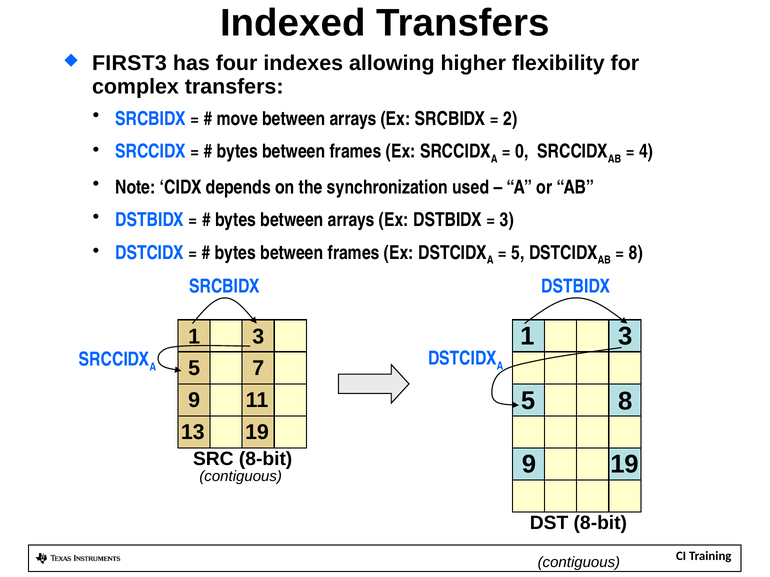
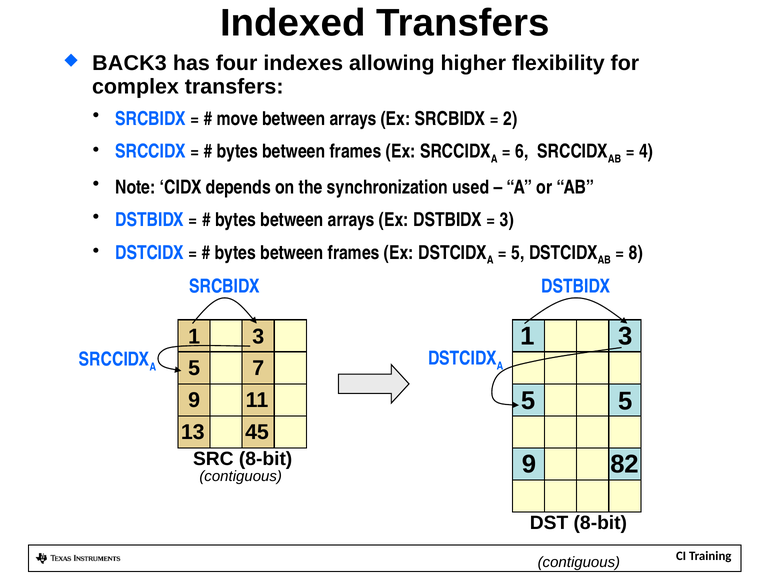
FIRST3: FIRST3 -> BACK3 (129, 63)
0: 0 -> 6 (522, 152)
5 8: 8 -> 5 (625, 402)
13 19: 19 -> 45 (257, 433)
9 19: 19 -> 82 (624, 464)
